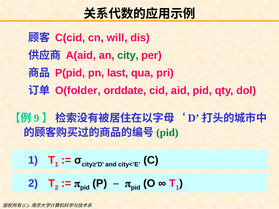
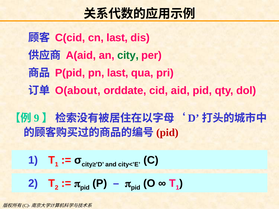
cn will: will -> last (117, 38)
O(folder: O(folder -> O(about (78, 91)
pid colour: green -> red (167, 133)
